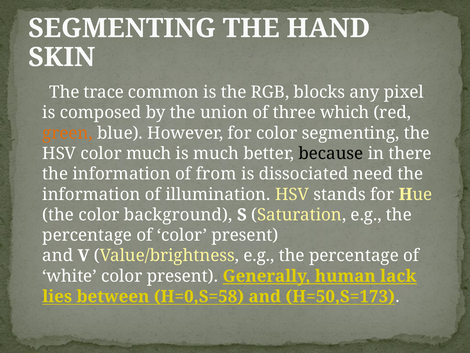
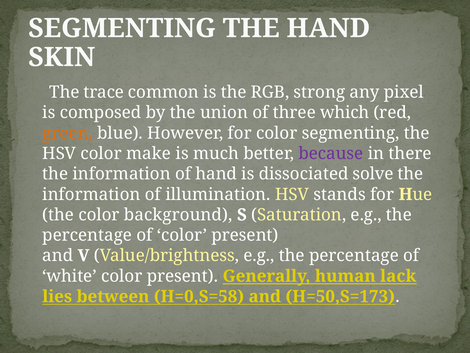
blocks: blocks -> strong (319, 92)
color much: much -> make (149, 153)
because colour: black -> purple (331, 153)
of from: from -> hand (216, 174)
need: need -> solve (373, 174)
